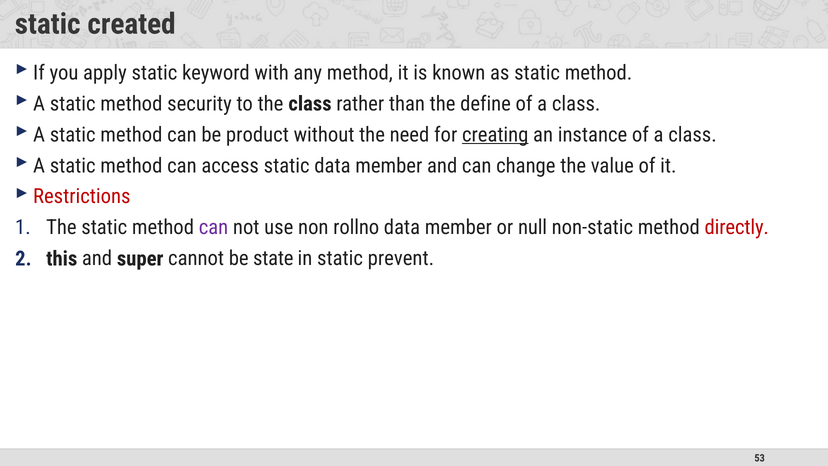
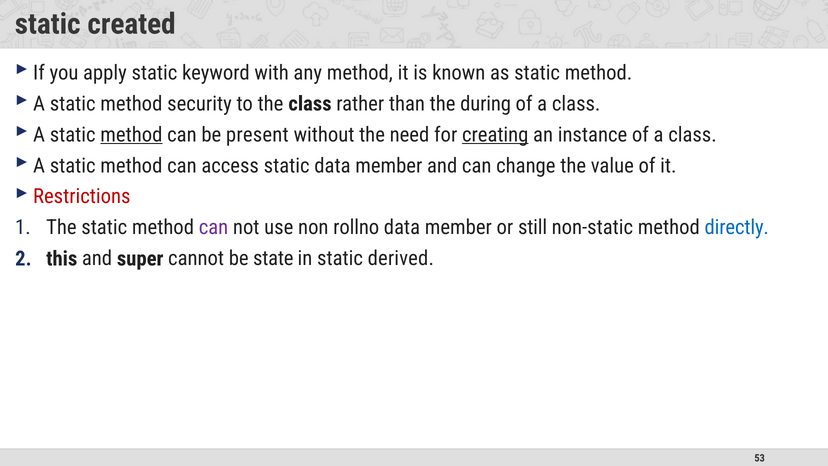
define: define -> during (486, 104)
method underline: none -> present (131, 135)
product: product -> present (257, 135)
null: null -> still (533, 228)
directly colour: red -> blue (737, 228)
prevent: prevent -> derived (401, 259)
